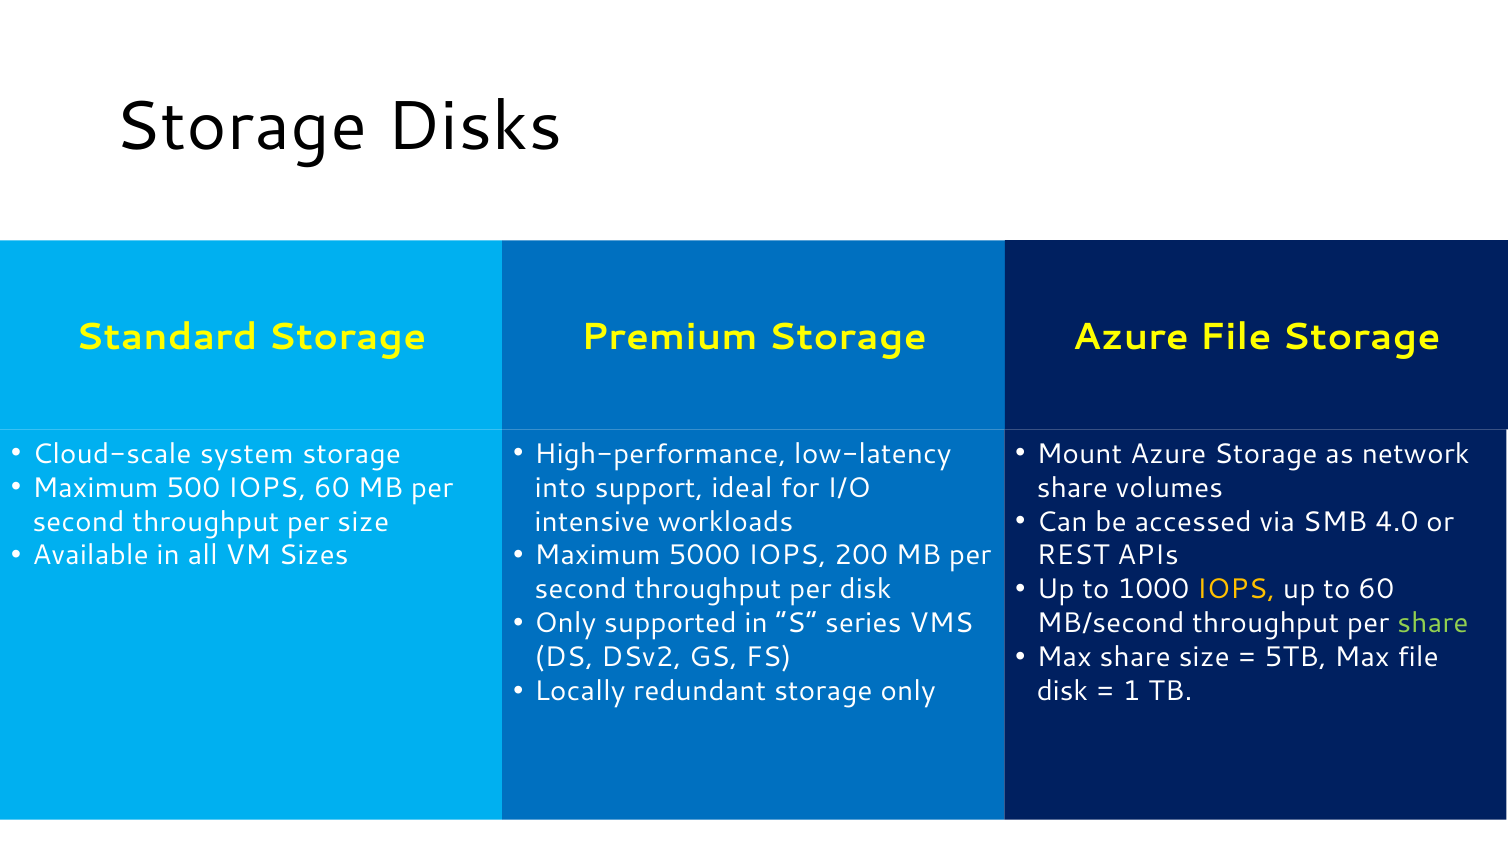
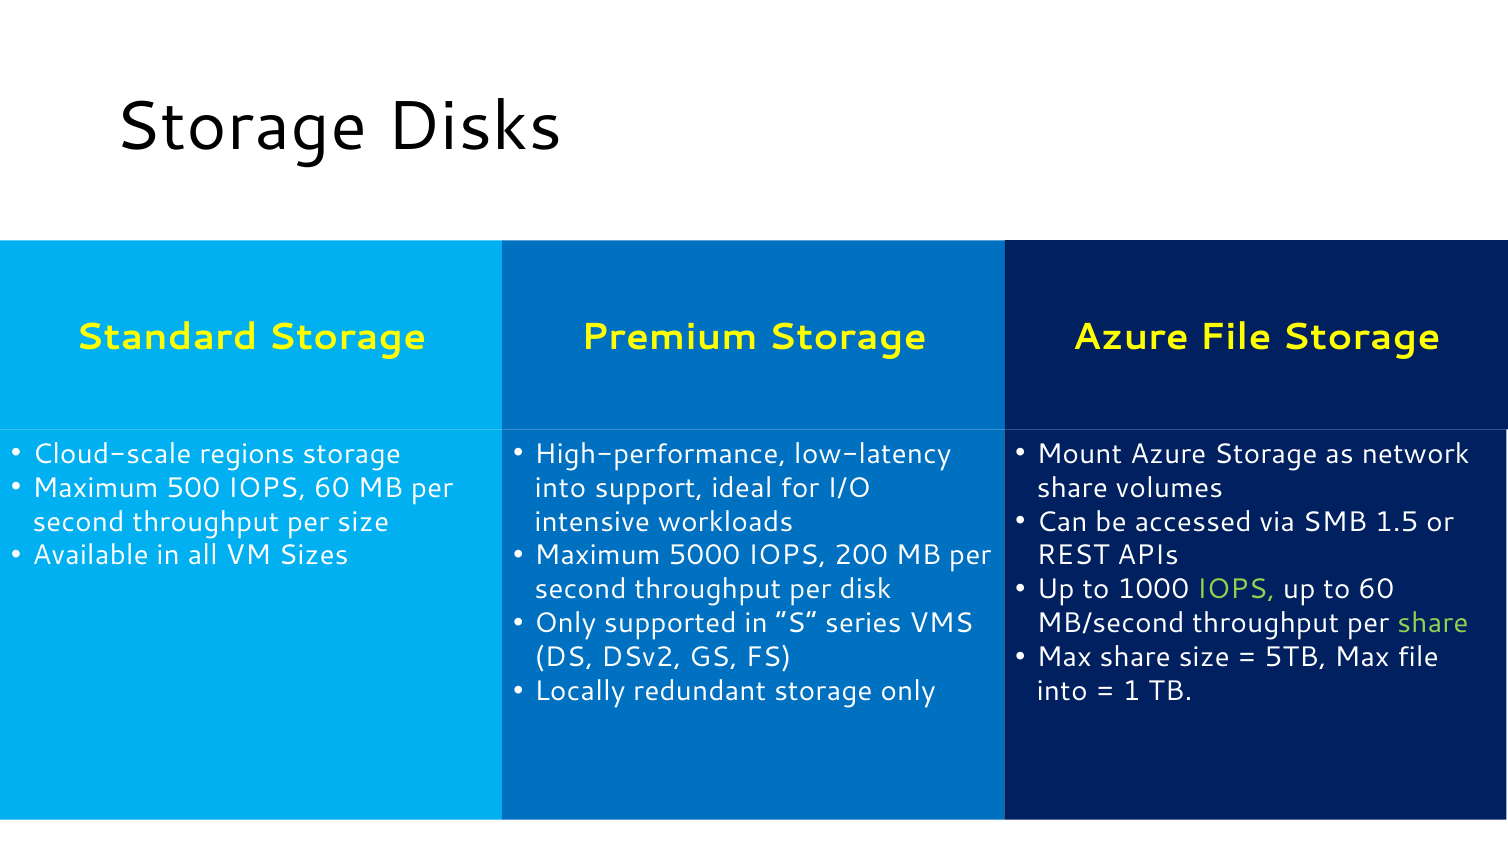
system: system -> regions (247, 454)
4.0: 4.0 -> 1.5 (1397, 522)
IOPS colour: yellow -> light green (1236, 590)
disk: disk -> into (1062, 692)
